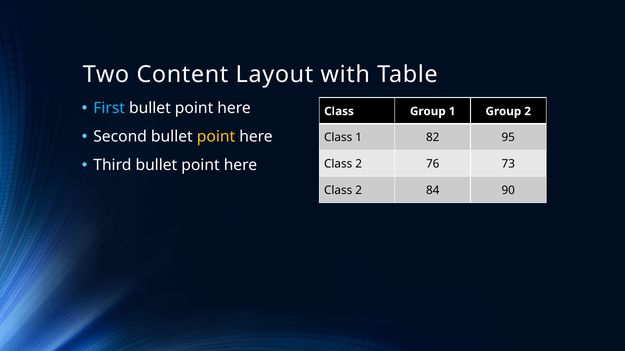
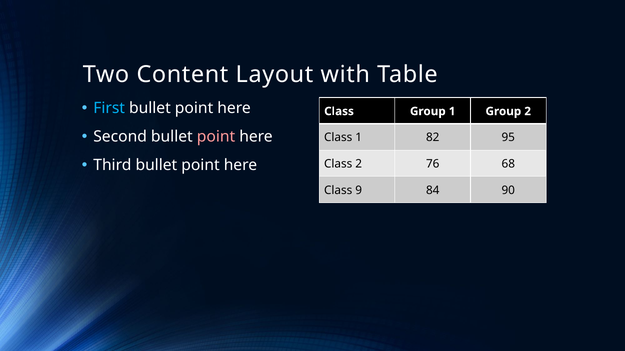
point colour: yellow -> pink (216, 137)
73: 73 -> 68 (508, 164)
2: 2 -> 9 (359, 191)
